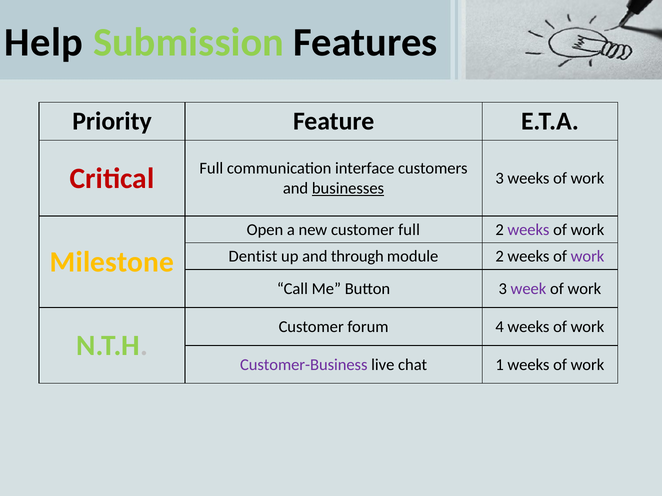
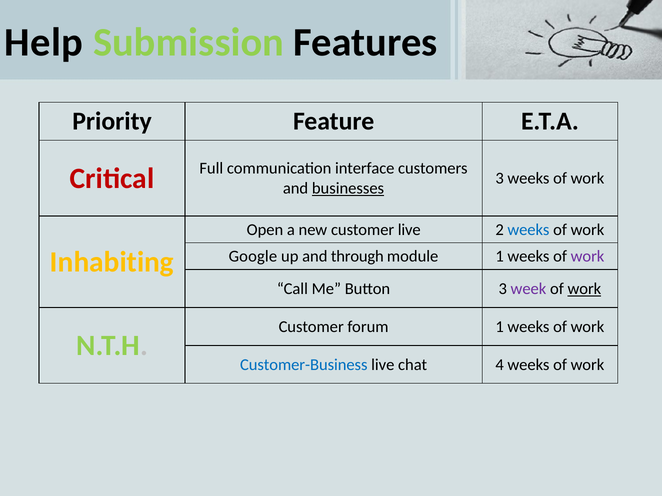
customer full: full -> live (409, 230)
weeks colour: purple -> blue (528, 230)
Dentist: Dentist -> Google (253, 257)
module 2: 2 -> 1 (500, 257)
Milestone: Milestone -> Inhabiting (112, 262)
work underline: none -> present (584, 289)
forum 4: 4 -> 1 (500, 327)
Customer-Business colour: purple -> blue (304, 365)
1: 1 -> 4 (500, 365)
